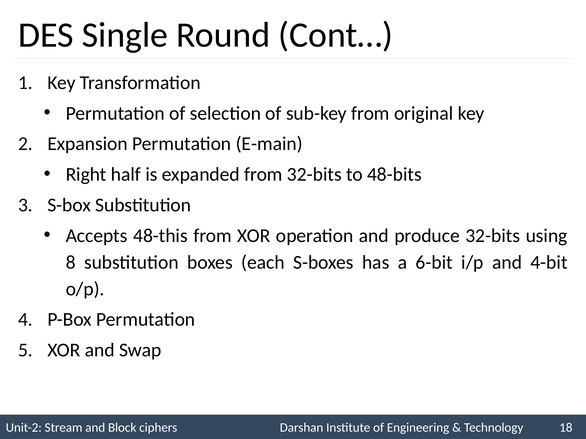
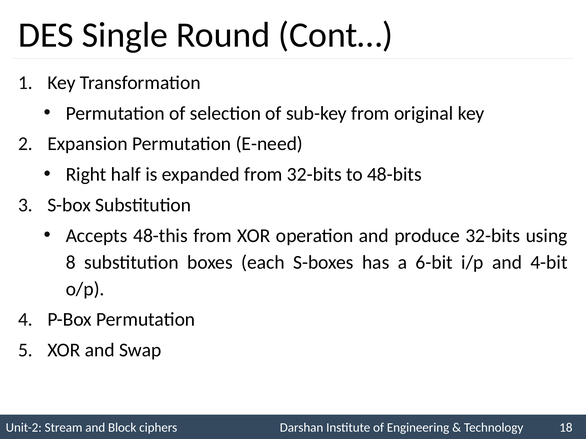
E-main: E-main -> E-need (269, 144)
